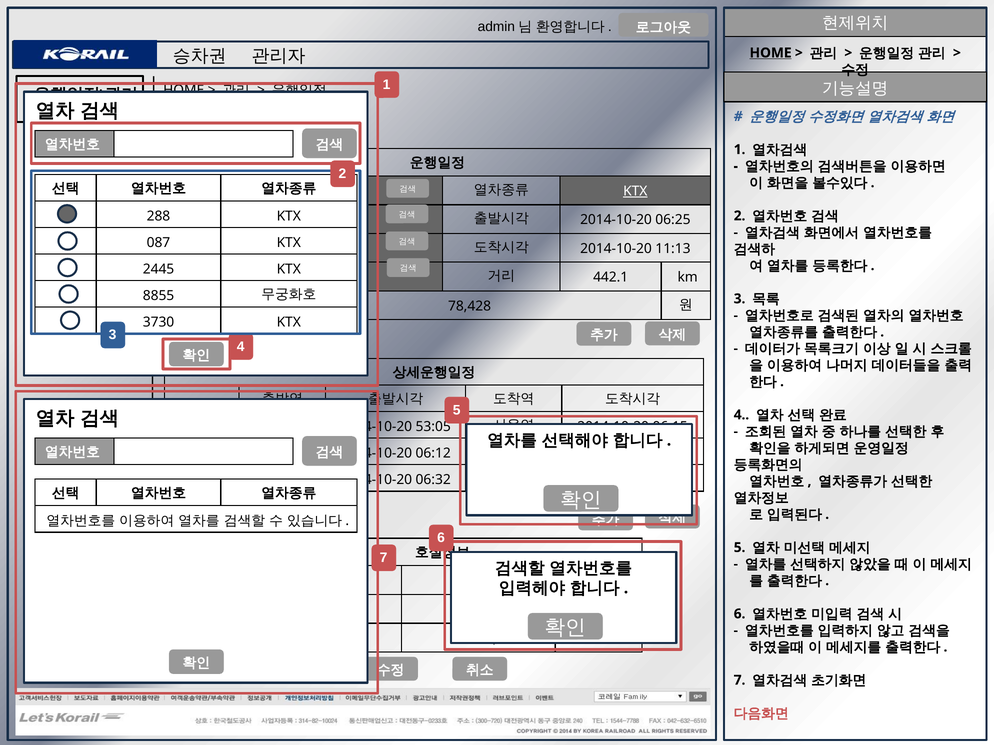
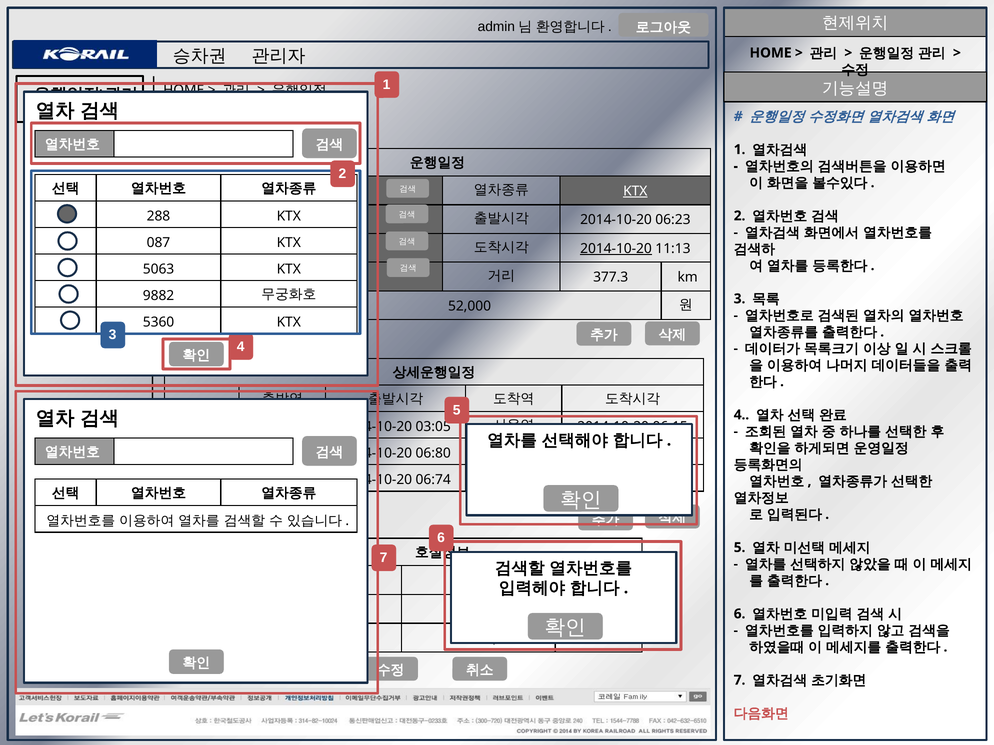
HOME underline: present -> none (771, 53)
06:25: 06:25 -> 06:23 (673, 220)
2014-10-20 underline: none -> present (616, 249)
2445: 2445 -> 5063 (159, 269)
442.1: 442.1 -> 377.3 (611, 277)
8855: 8855 -> 9882 (159, 296)
78,428: 78,428 -> 52,000 (470, 306)
3730: 3730 -> 5360 (159, 322)
53:05: 53:05 -> 03:05 (433, 427)
06:12: 06:12 -> 06:80 (433, 453)
06:32: 06:32 -> 06:74 (433, 480)
